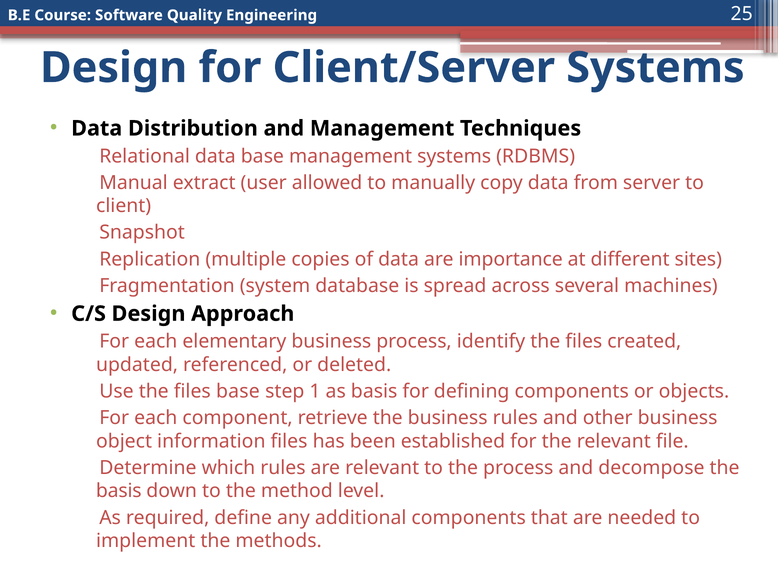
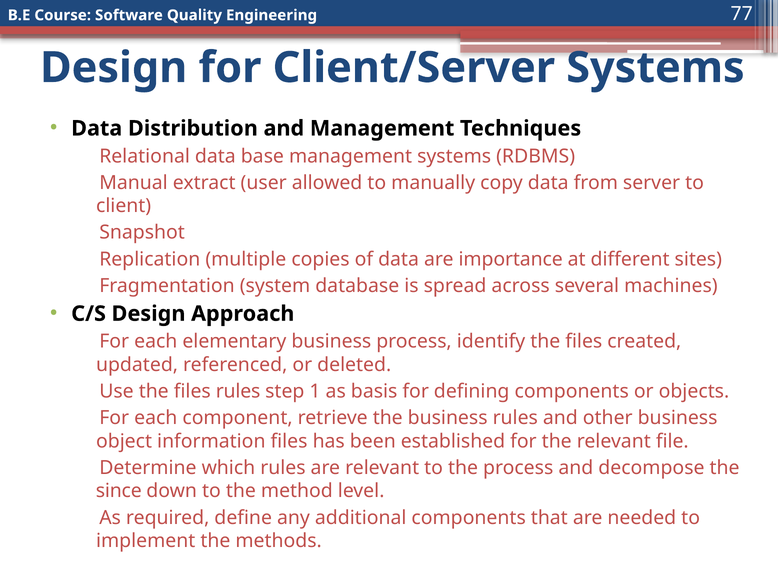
25: 25 -> 77 (742, 14)
files base: base -> rules (238, 392)
basis: basis -> since (119, 492)
